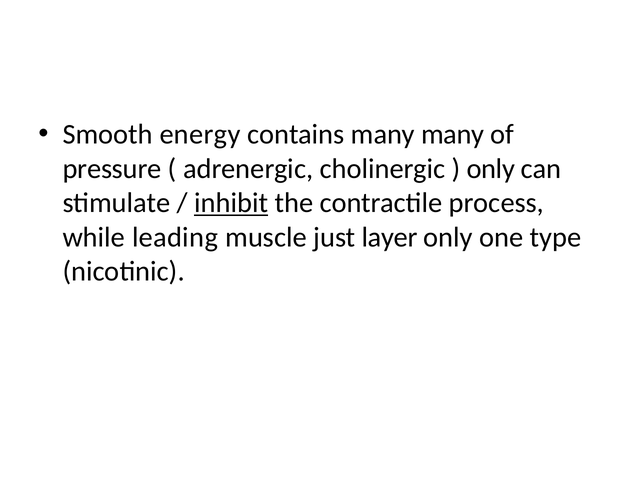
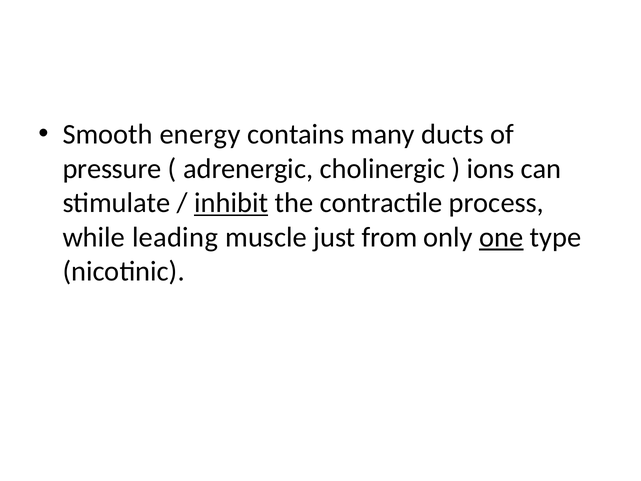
many many: many -> ducts (453, 134)
only: only -> ions (491, 169)
layer: layer -> from (390, 237)
one underline: none -> present (501, 237)
